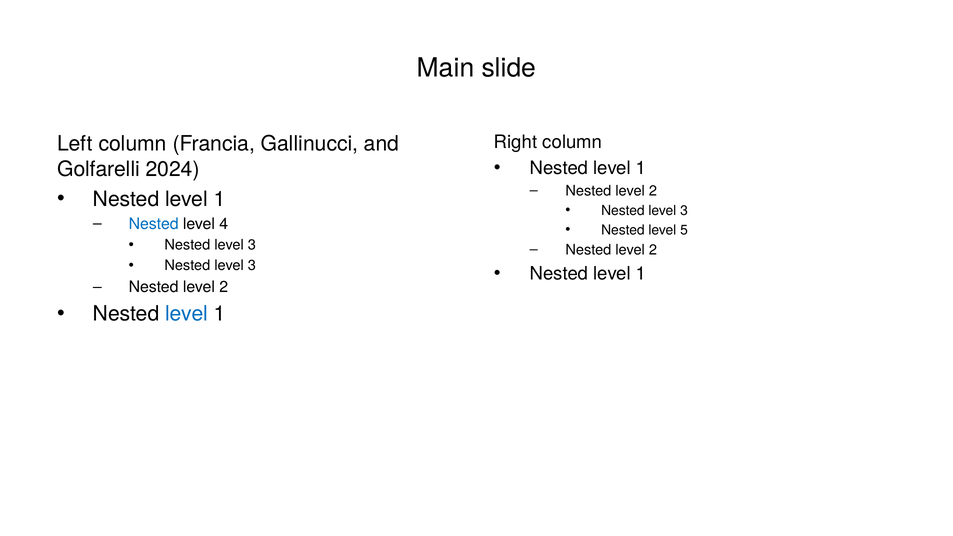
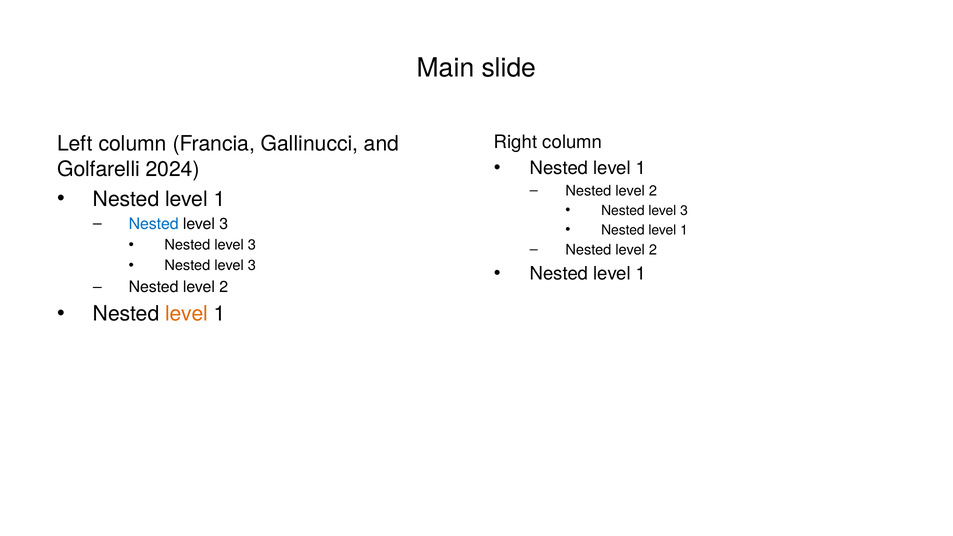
4: 4 -> 3 (224, 224)
5: 5 -> 1 (684, 230)
level colour: blue -> orange (187, 314)
